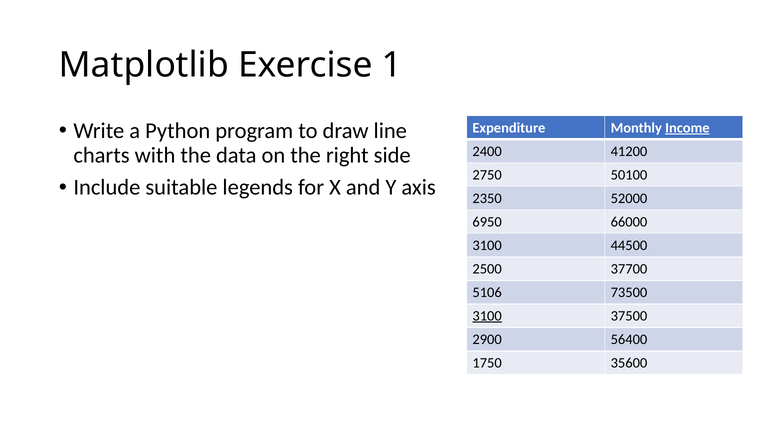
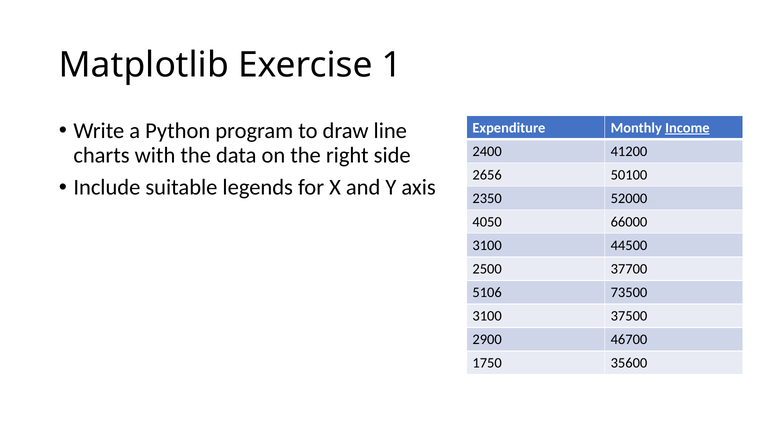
2750: 2750 -> 2656 (487, 175)
6950: 6950 -> 4050 (487, 222)
3100 underline: present -> none (487, 316)
56400: 56400 -> 46700 (629, 339)
